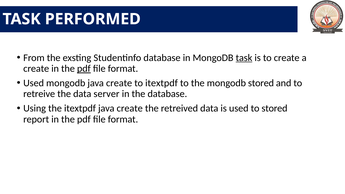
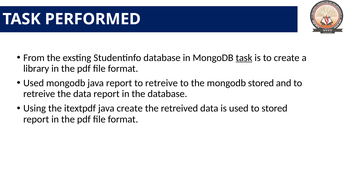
create: create -> library (36, 69)
pdf underline: present -> none (84, 69)
mongodb java create: create -> report (119, 83)
itextpdf: itextpdf -> retreive (162, 83)
data server: server -> report (107, 94)
